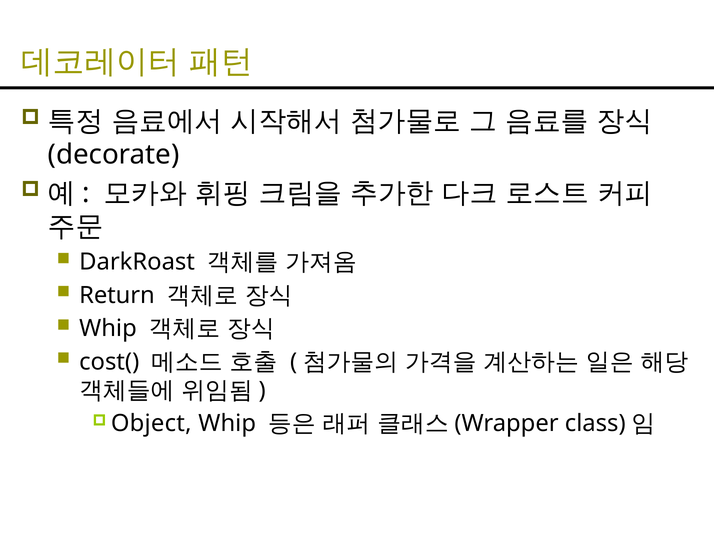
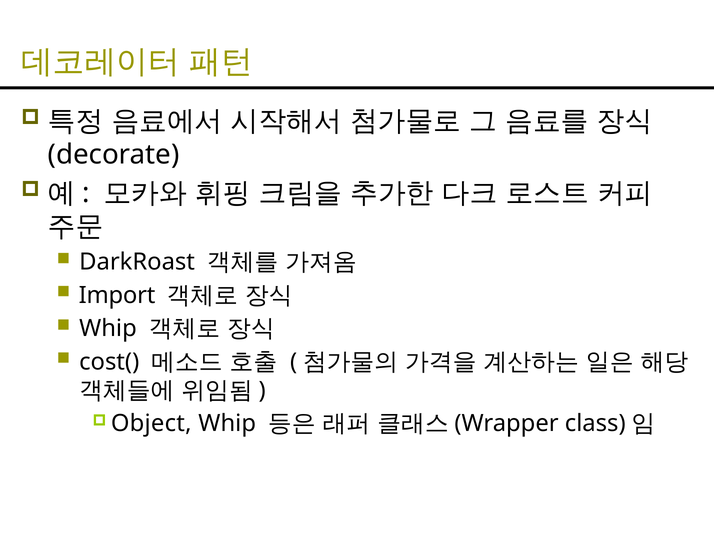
Return: Return -> Import (117, 296)
